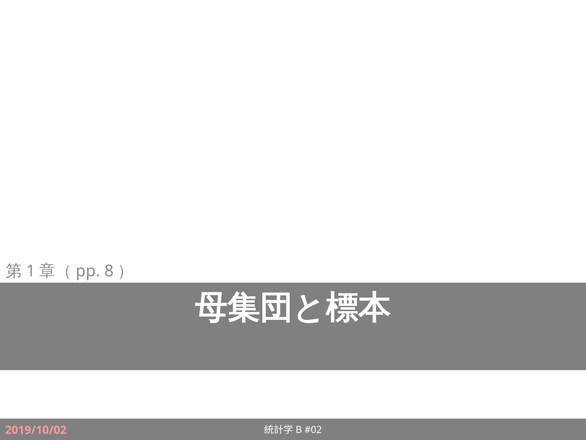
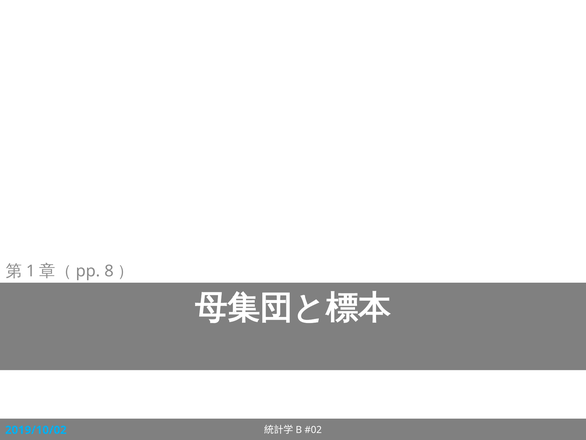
2019/10/02 colour: pink -> light blue (36, 430)
